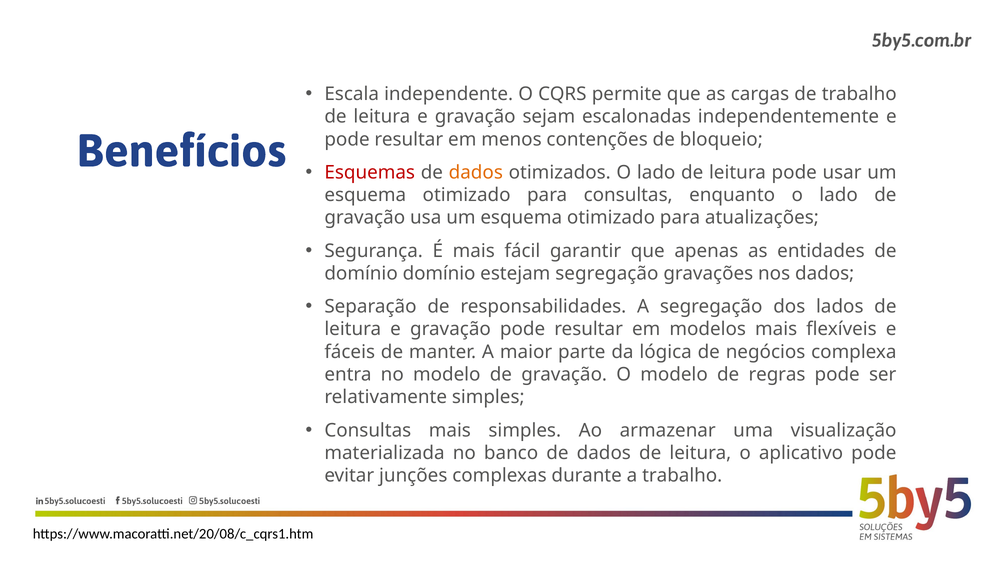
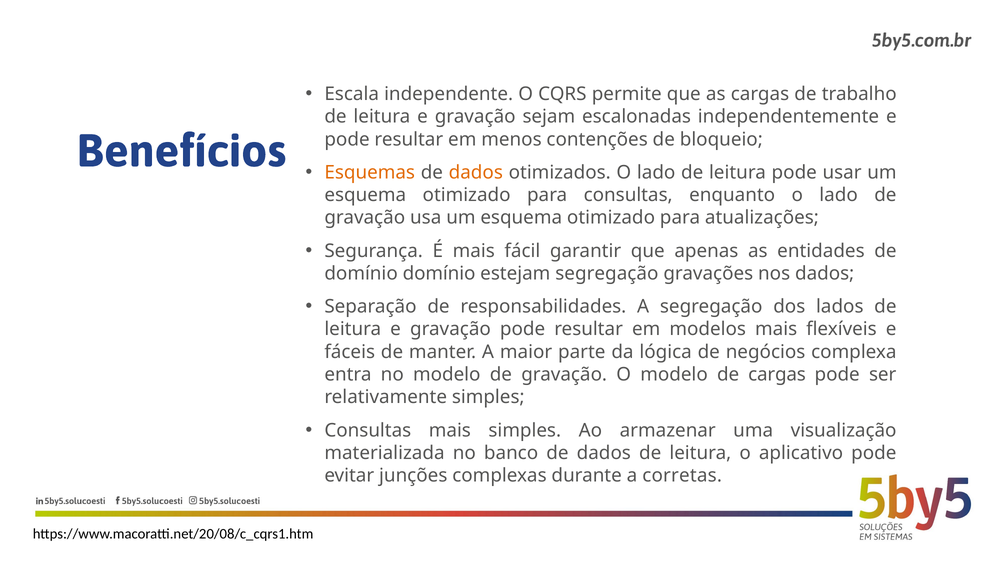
Esquemas colour: red -> orange (370, 172)
de regras: regras -> cargas (777, 374)
a trabalho: trabalho -> corretas (682, 475)
